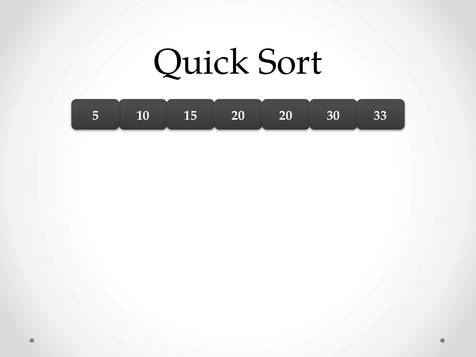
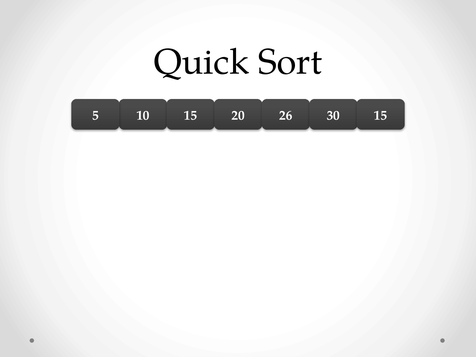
20 20: 20 -> 26 (286, 115)
30 33: 33 -> 15 (381, 115)
